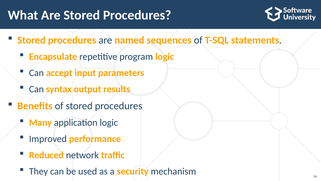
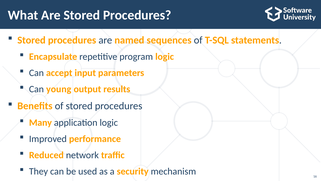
syntax: syntax -> young (59, 89)
